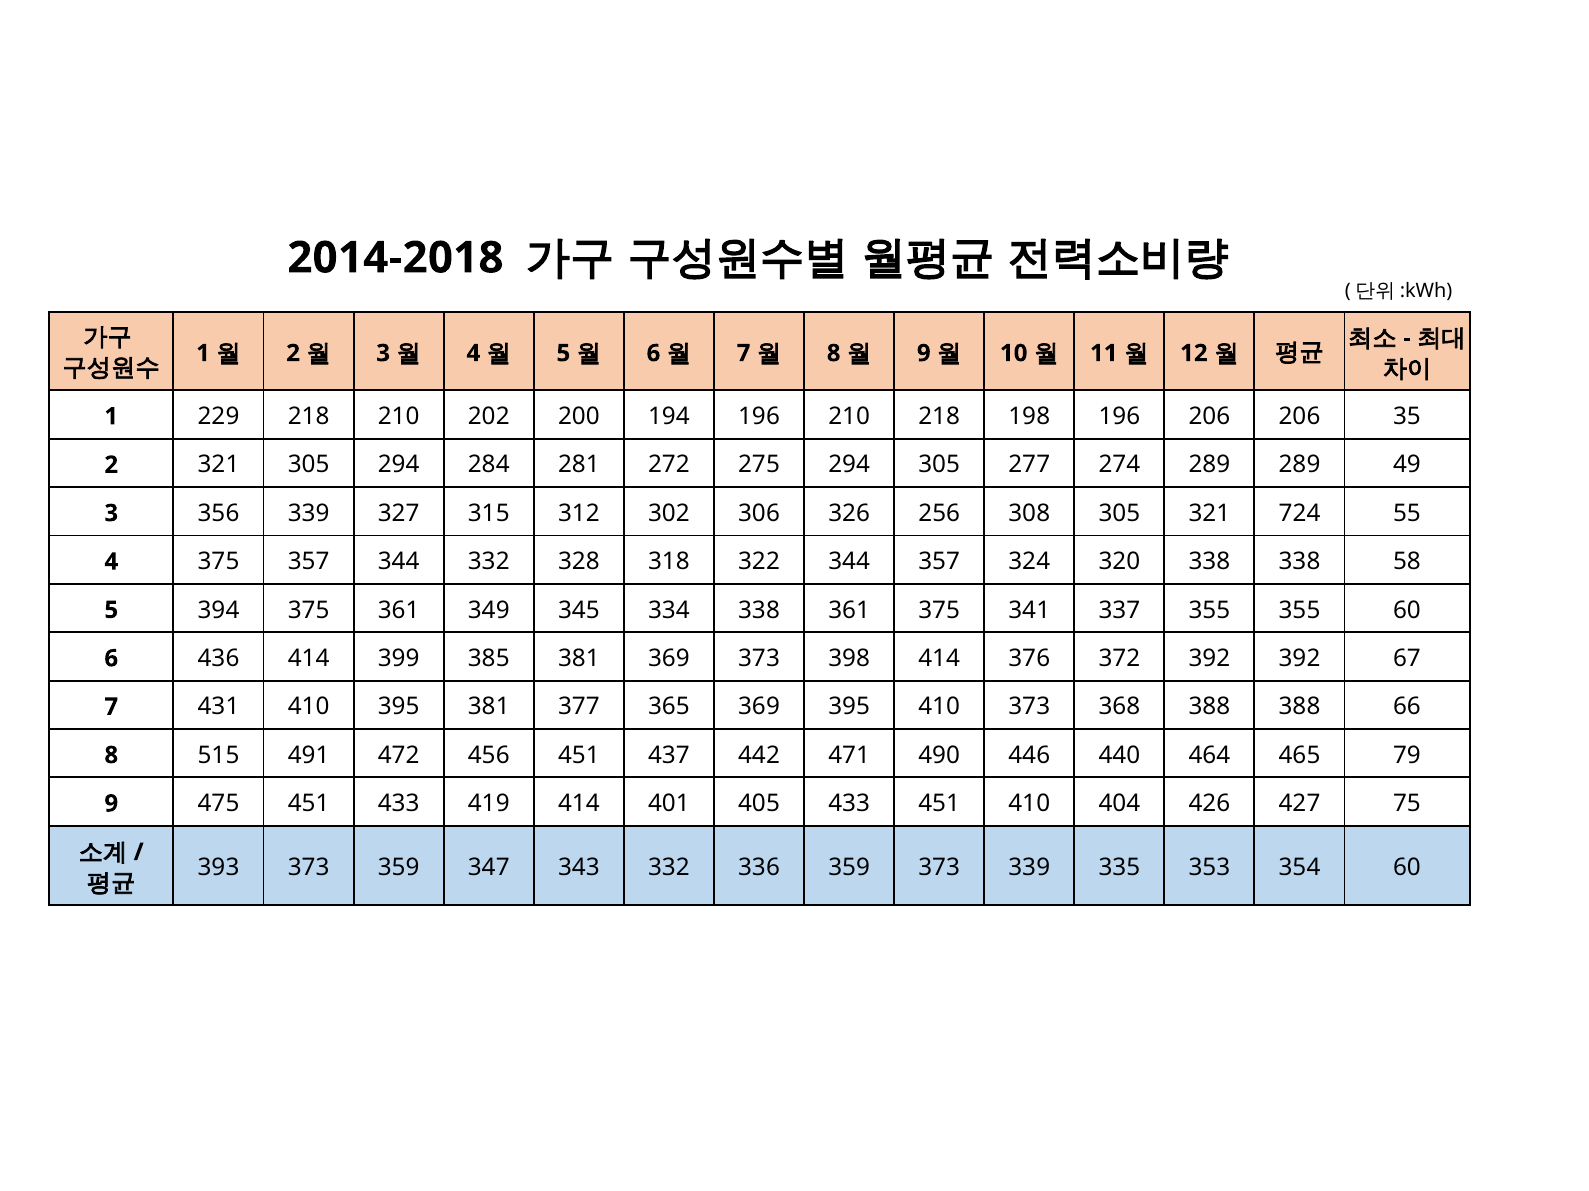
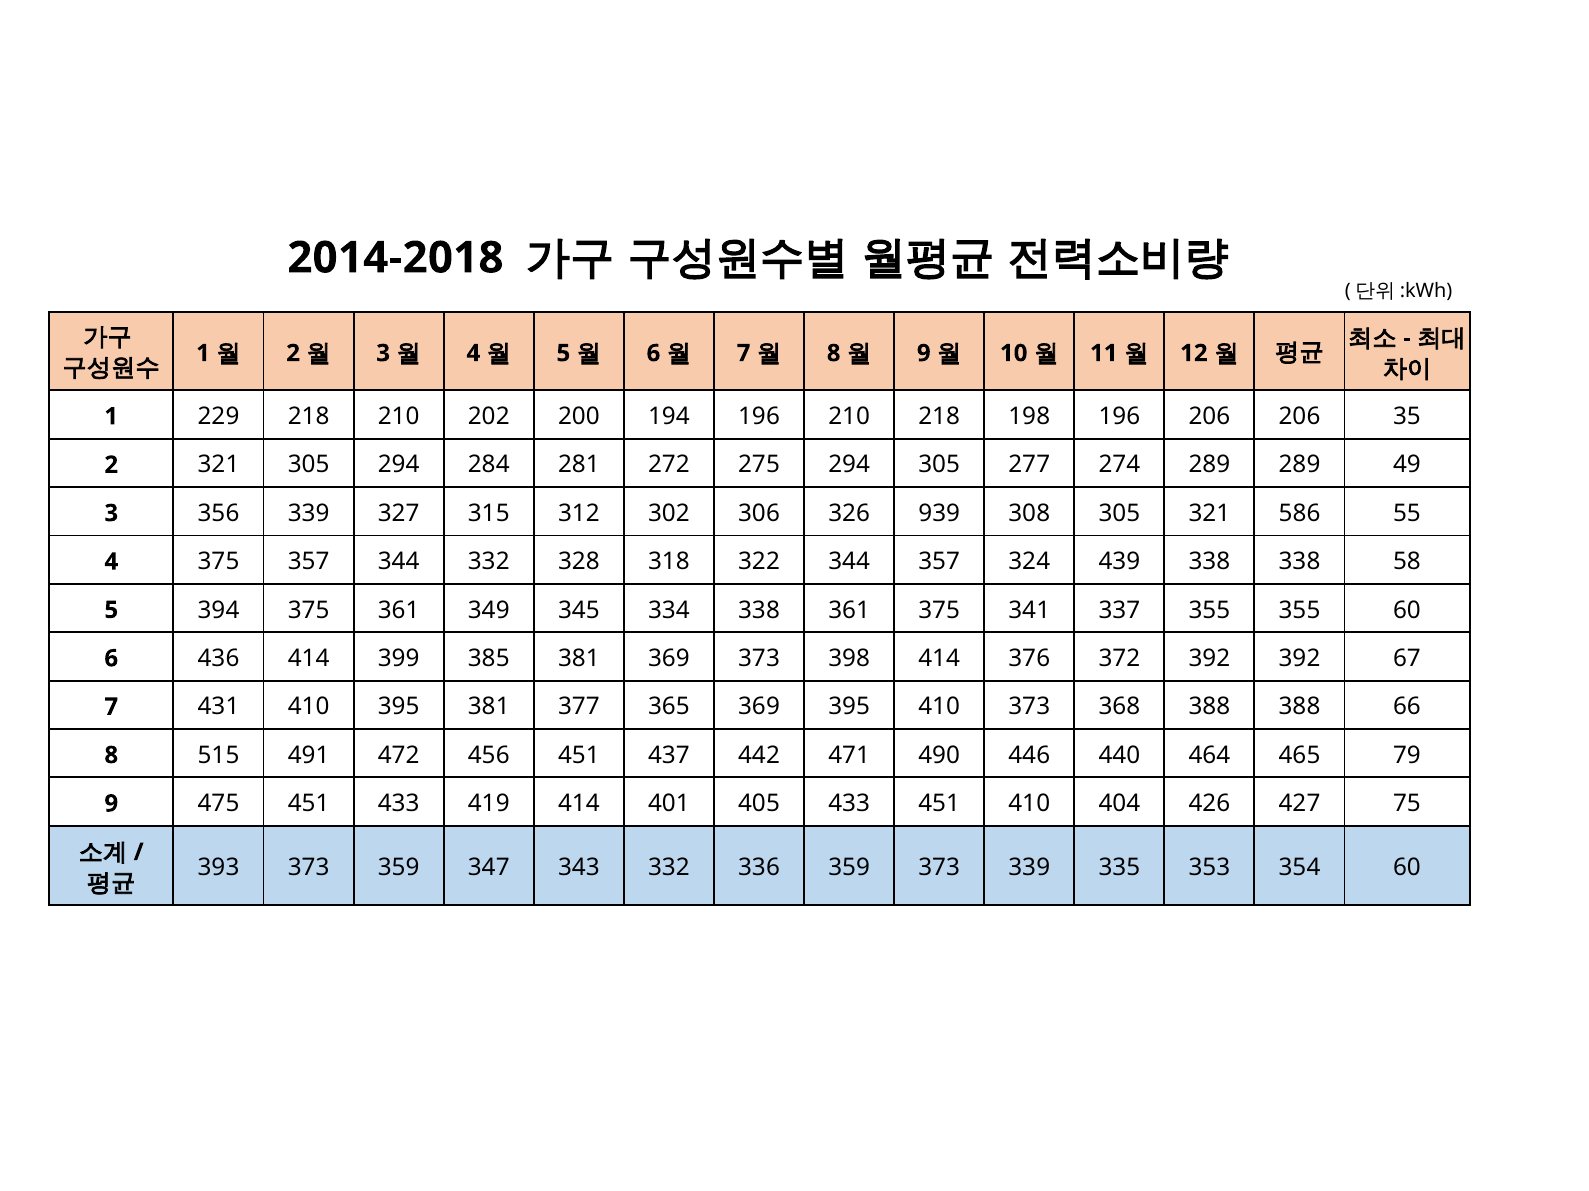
256: 256 -> 939 (939, 514)
724: 724 -> 586 (1300, 514)
320: 320 -> 439 (1119, 562)
